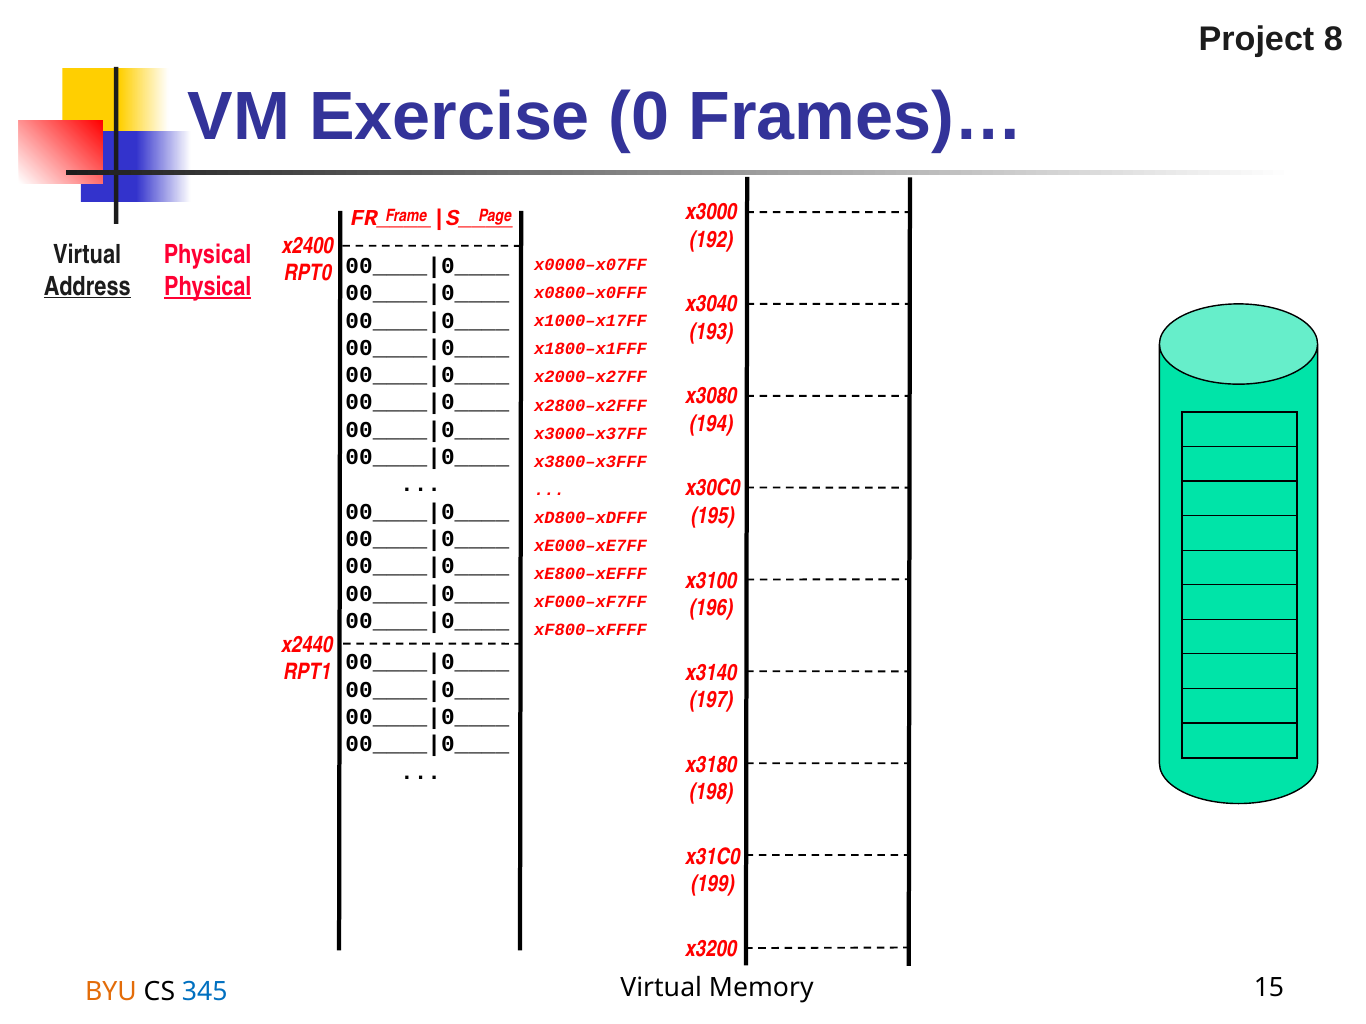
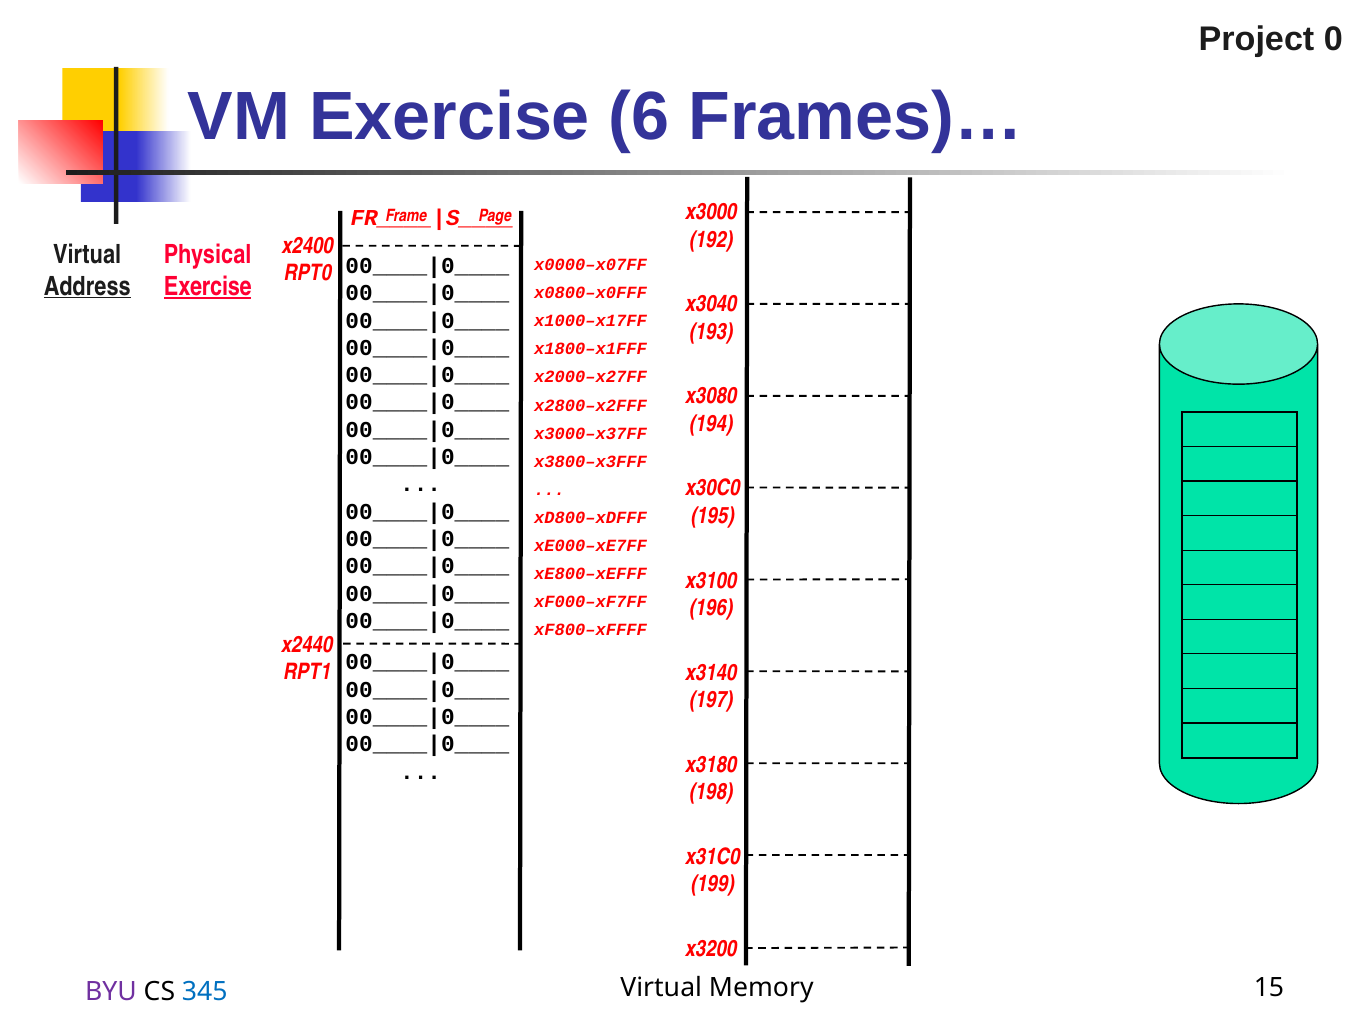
8: 8 -> 0 (1333, 39)
0: 0 -> 6 (639, 117)
Physical: Physical -> Exercise (208, 287)
BYU colour: orange -> purple (111, 992)
